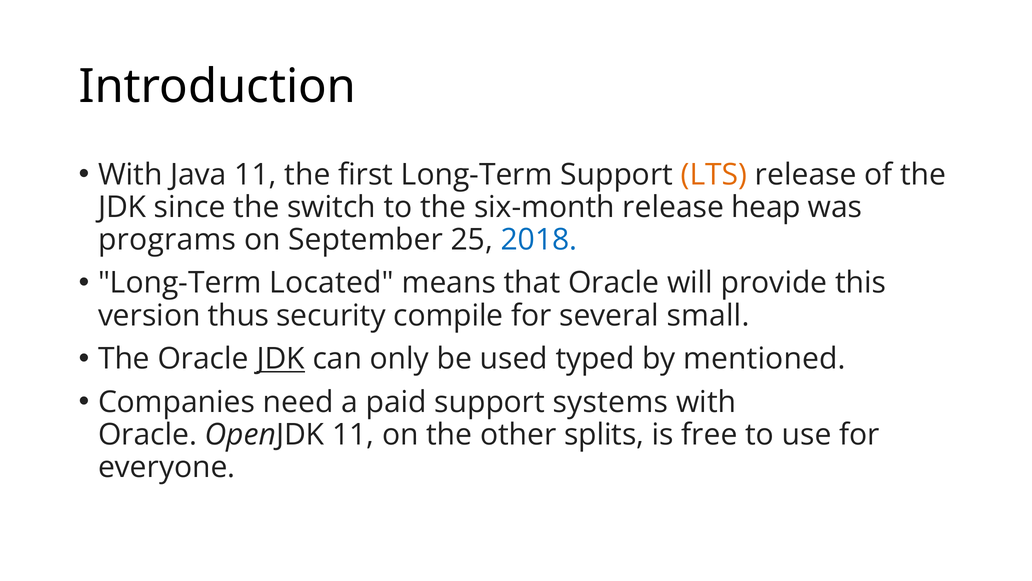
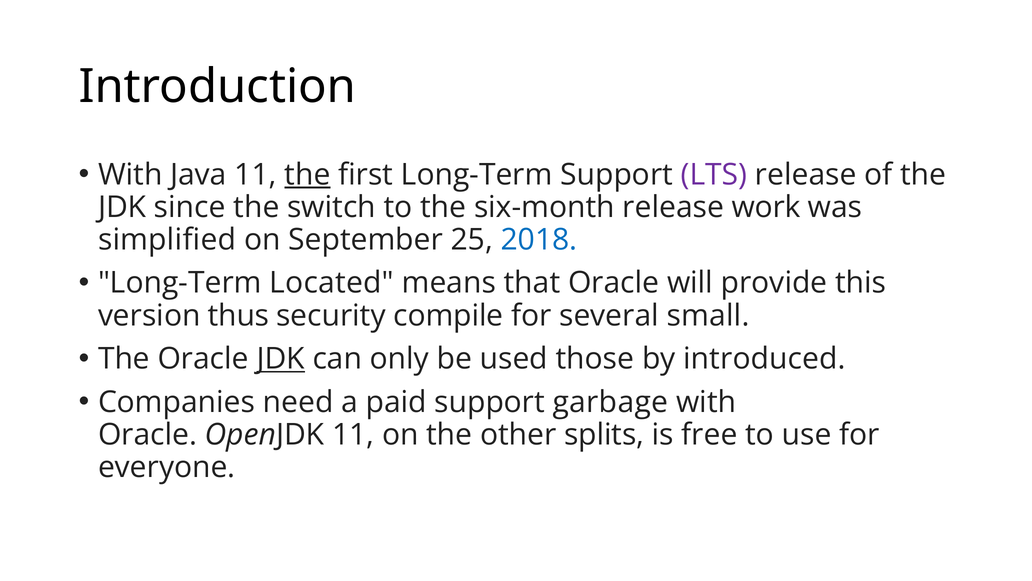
the underline: none -> present (307, 174)
LTS colour: orange -> purple (714, 174)
heap: heap -> work (766, 207)
programs: programs -> simplified (167, 240)
typed: typed -> those (595, 359)
mentioned: mentioned -> introduced (764, 359)
systems: systems -> garbage (610, 402)
